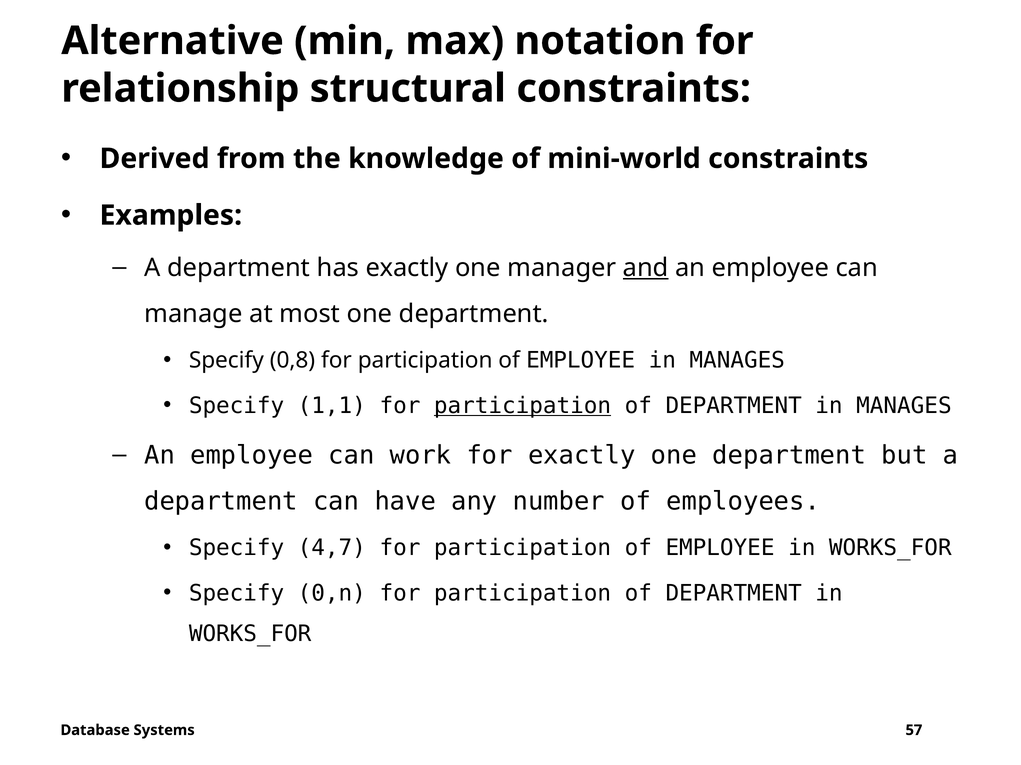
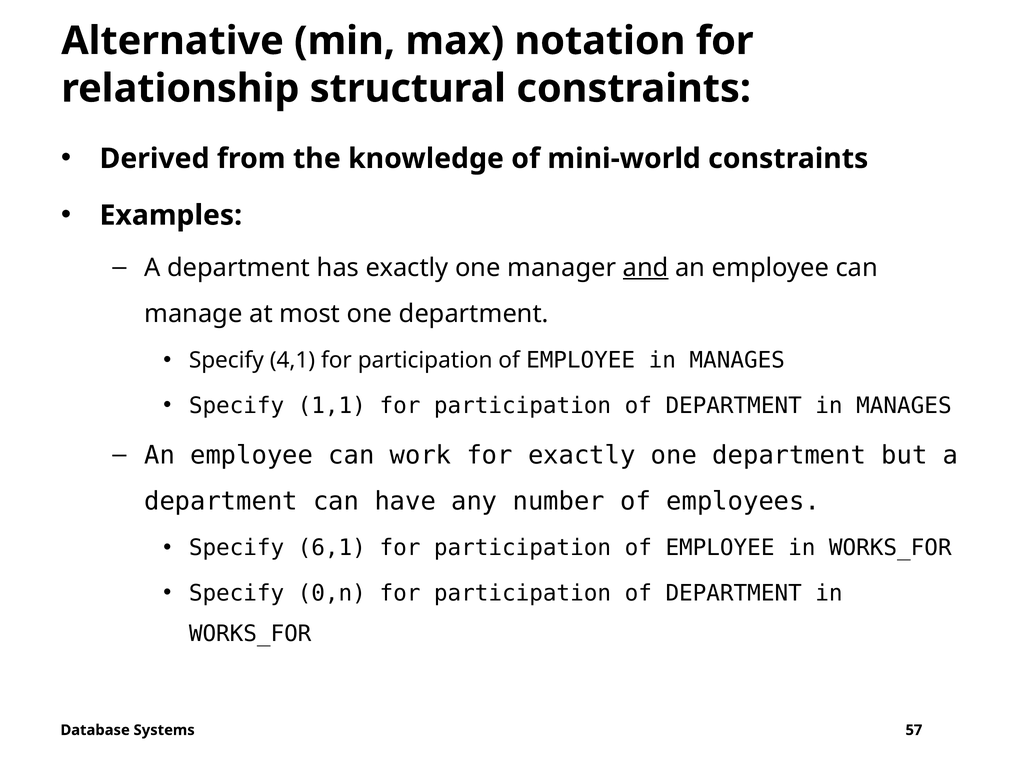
0,8: 0,8 -> 4,1 (292, 361)
participation underline: present -> none (523, 406)
4,7: 4,7 -> 6,1 (332, 548)
